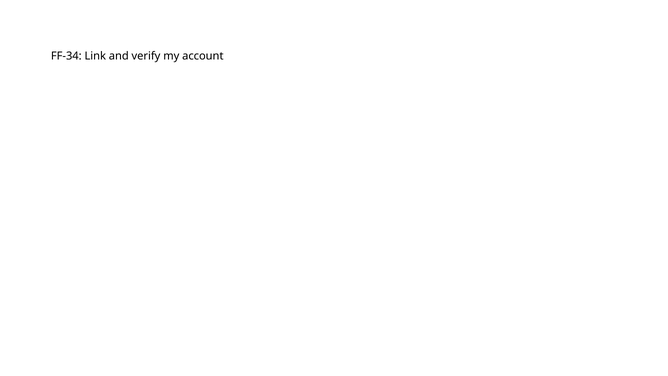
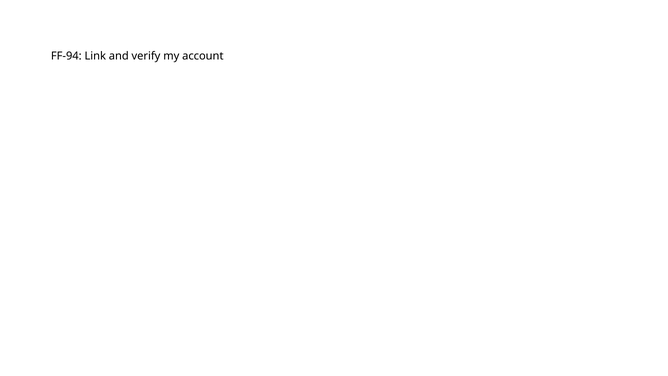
FF-34: FF-34 -> FF-94 (66, 56)
